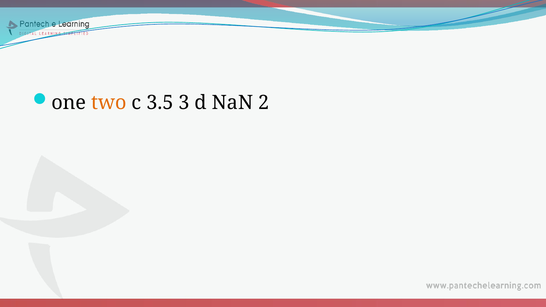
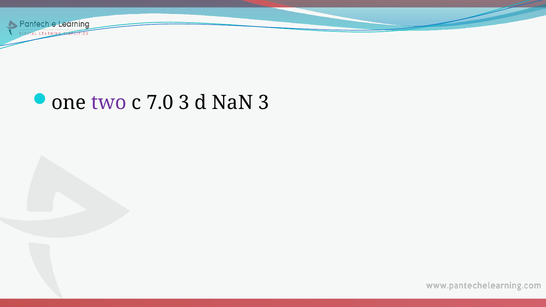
two colour: orange -> purple (109, 103)
3.5: 3.5 -> 7.0 (160, 103)
NaN 2: 2 -> 3 (264, 103)
